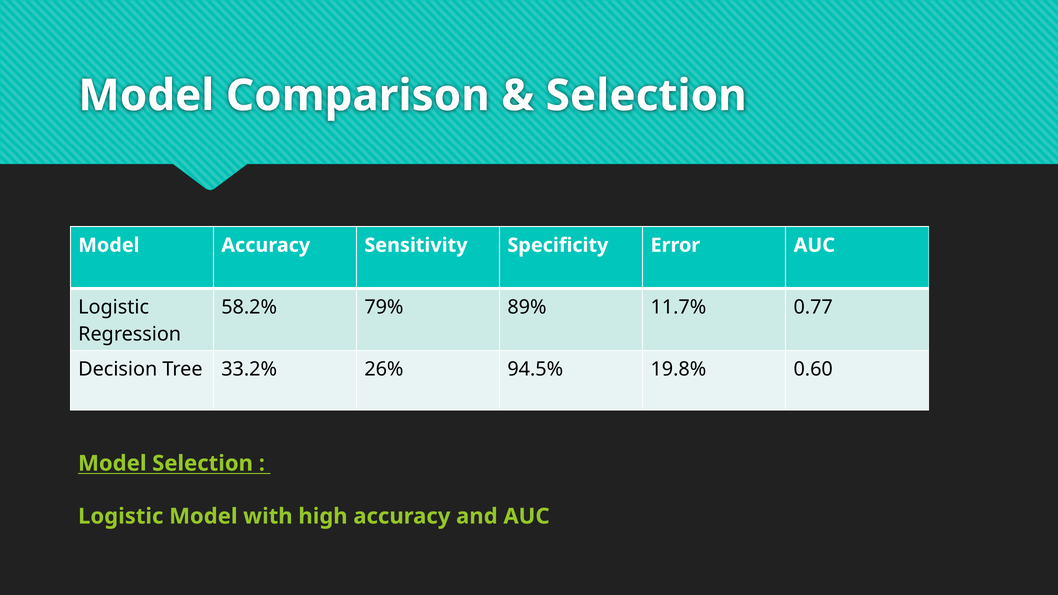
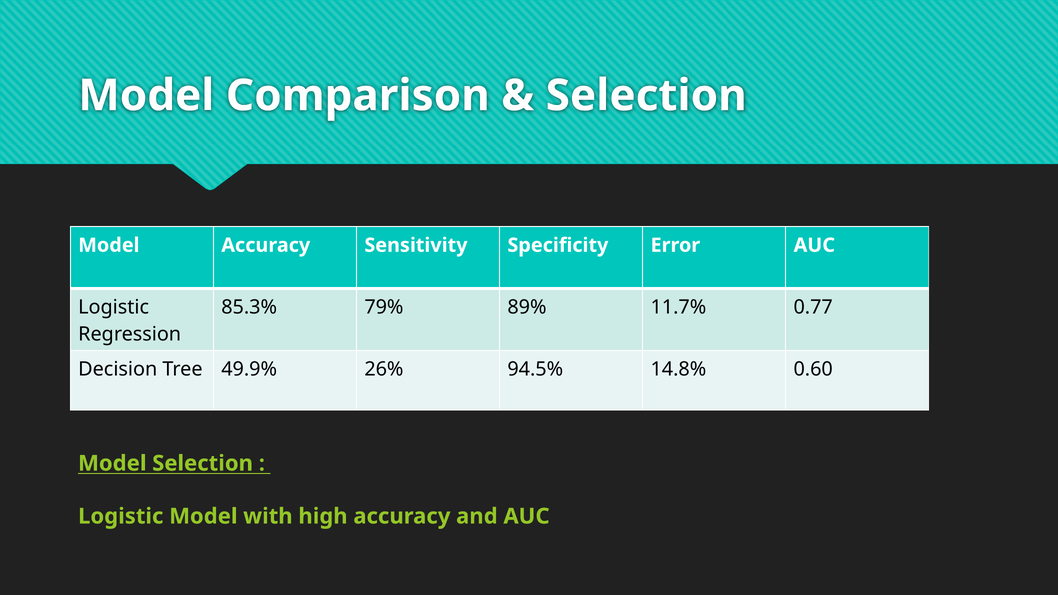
58.2%: 58.2% -> 85.3% (249, 307)
33.2%: 33.2% -> 49.9% (249, 369)
19.8%: 19.8% -> 14.8% (678, 369)
